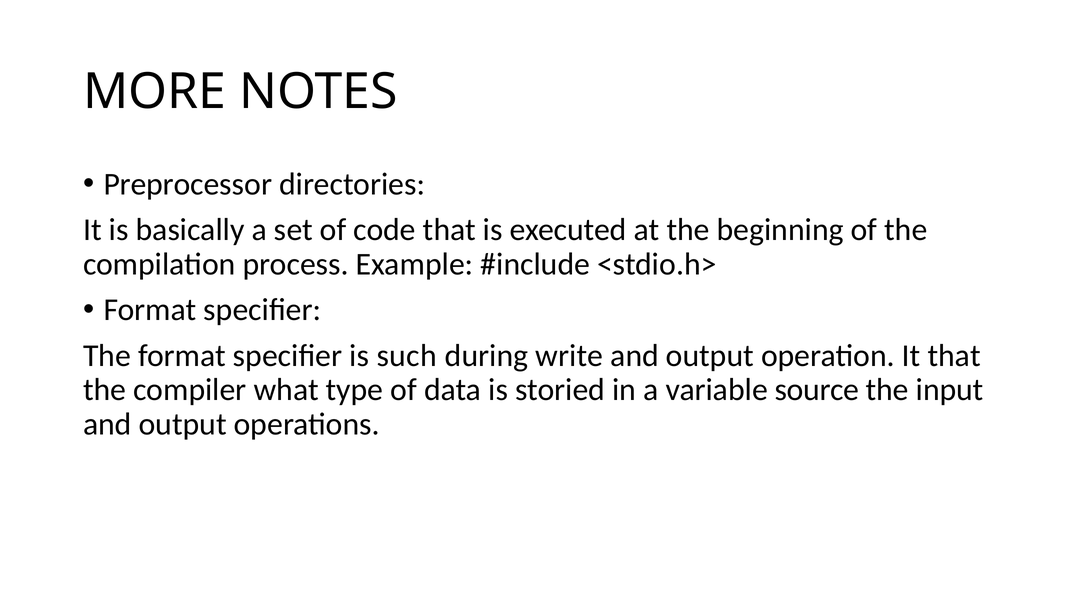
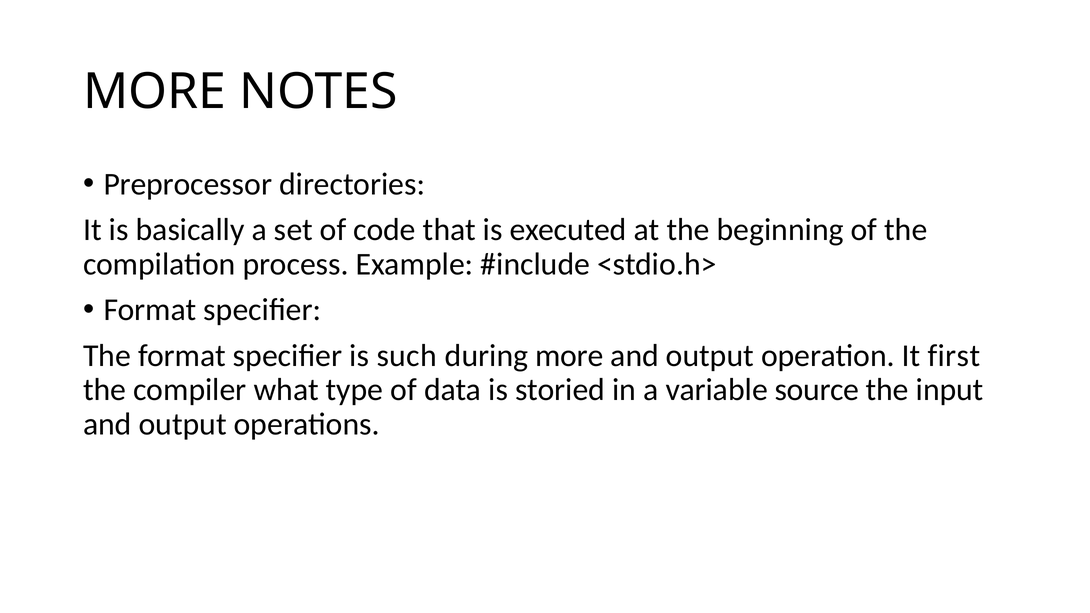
during write: write -> more (569, 356)
It that: that -> first (954, 356)
